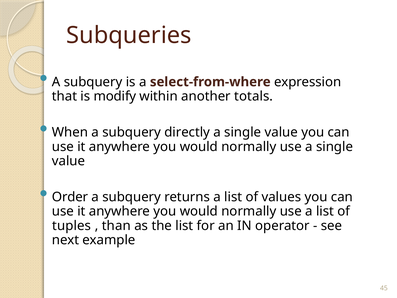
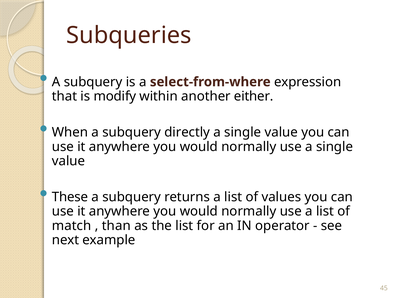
totals: totals -> either (254, 96)
Order: Order -> These (70, 197)
tuples: tuples -> match (72, 225)
